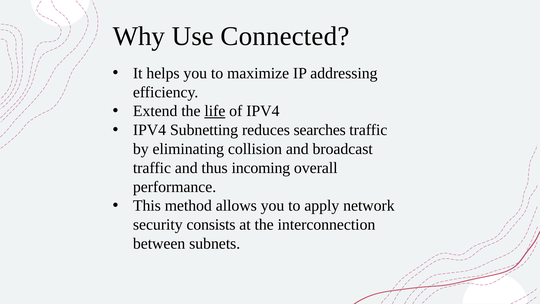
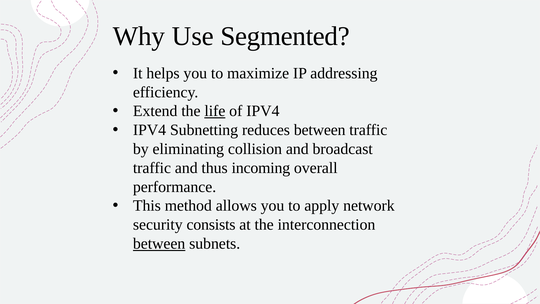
Connected: Connected -> Segmented (285, 36)
reduces searches: searches -> between (320, 130)
between underline: none -> present (159, 243)
